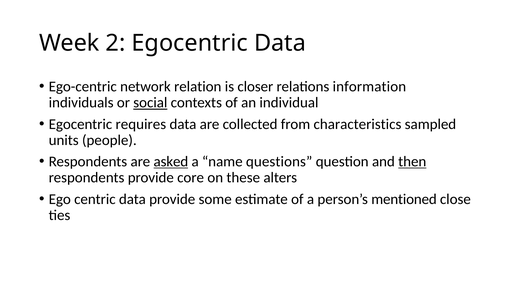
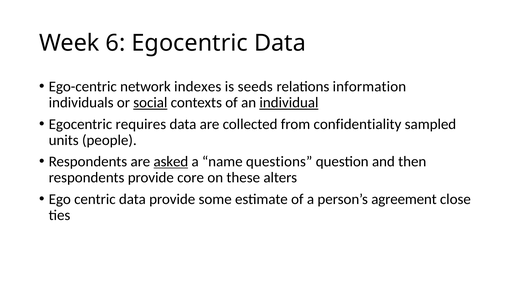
2: 2 -> 6 (116, 43)
relation: relation -> indexes (198, 87)
closer: closer -> seeds (255, 87)
individual underline: none -> present (289, 103)
characteristics: characteristics -> confidentiality (357, 124)
then underline: present -> none (412, 162)
mentioned: mentioned -> agreement (404, 200)
